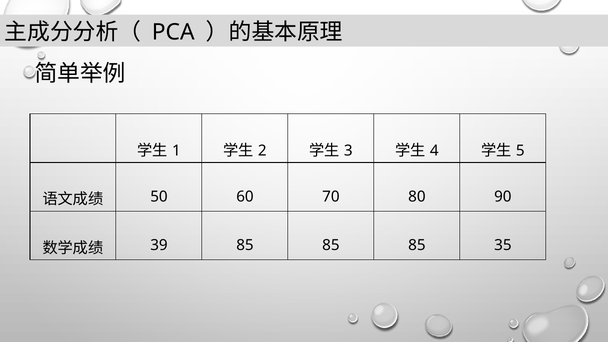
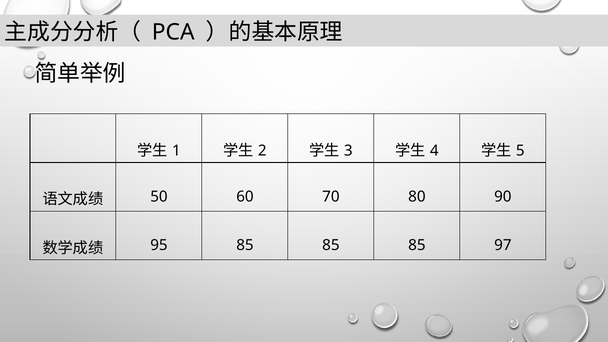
39: 39 -> 95 (159, 245)
35: 35 -> 97 (503, 245)
